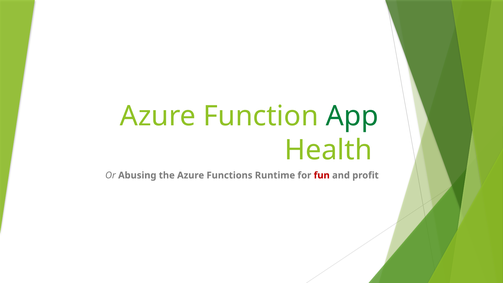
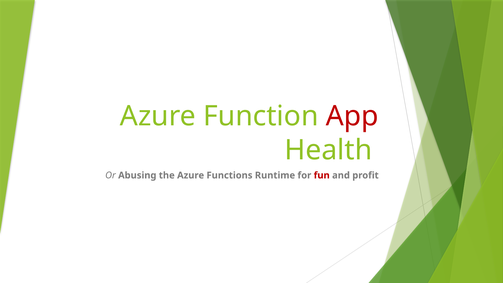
App colour: green -> red (352, 116)
